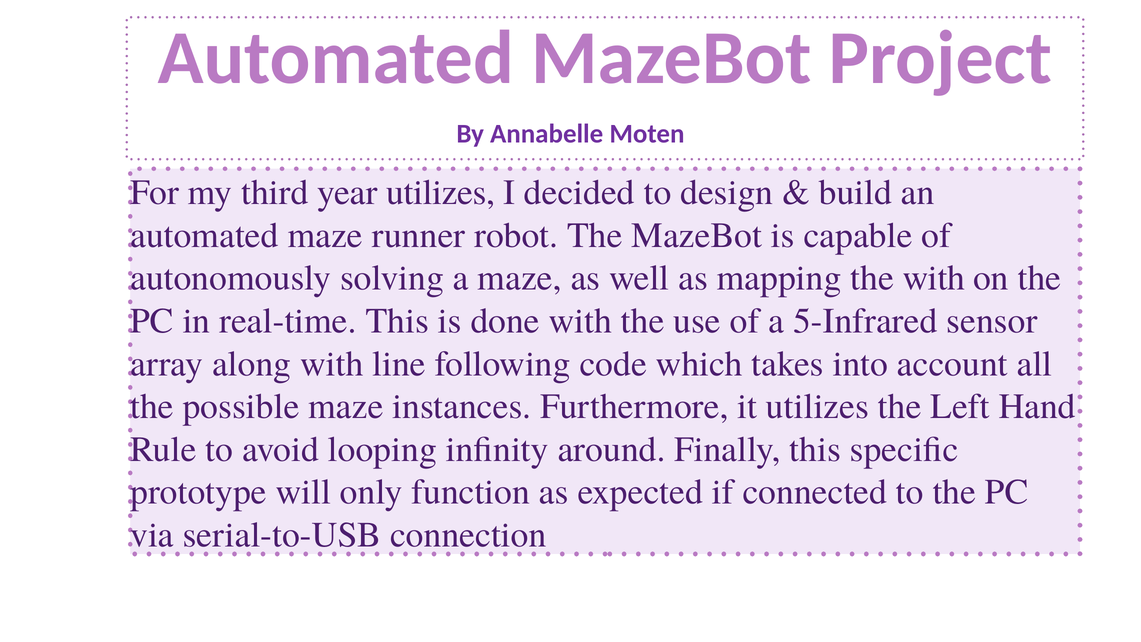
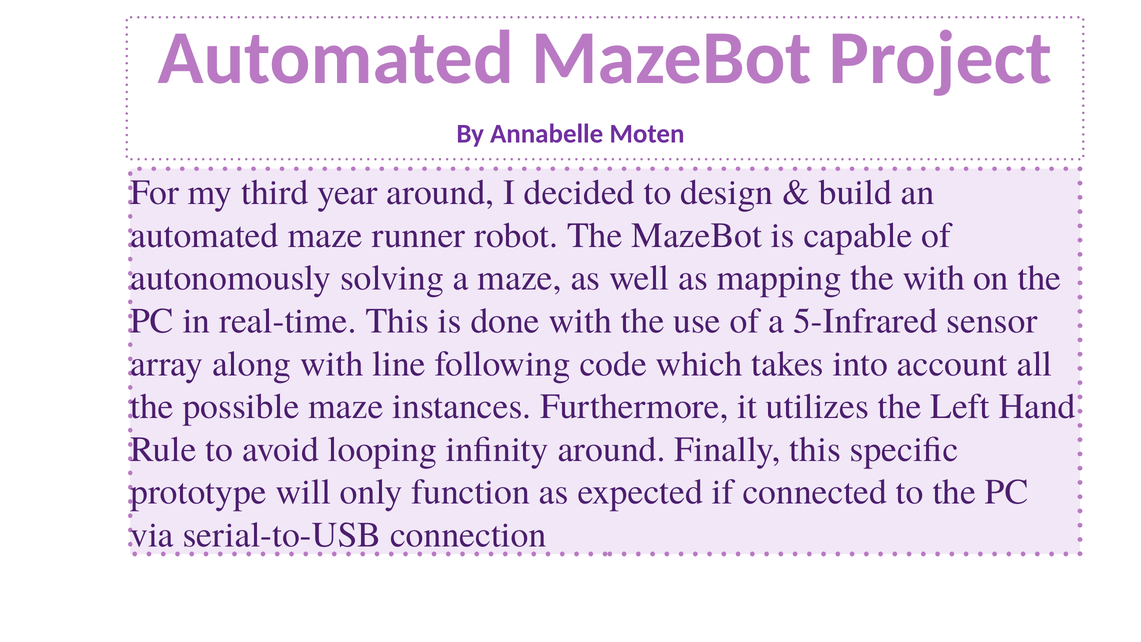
year utilizes: utilizes -> around (440, 193)
